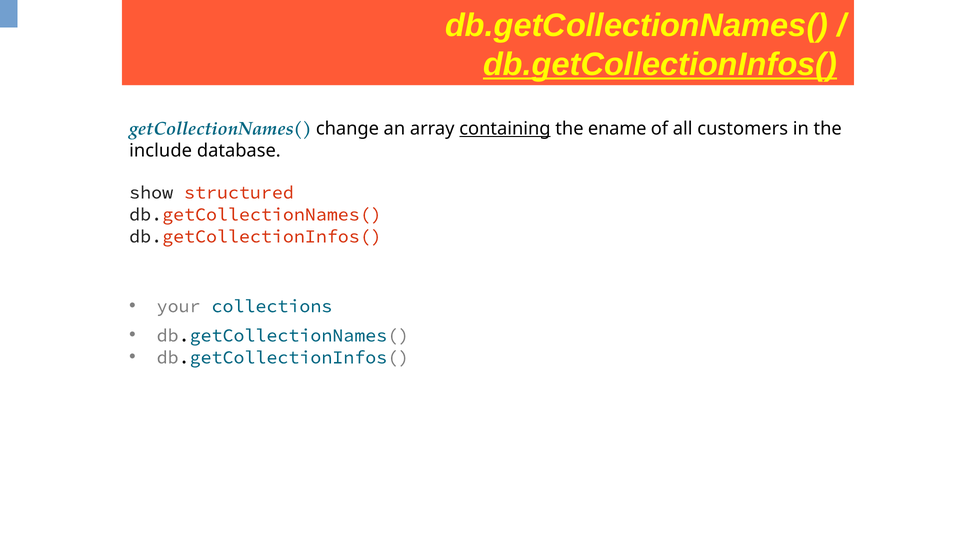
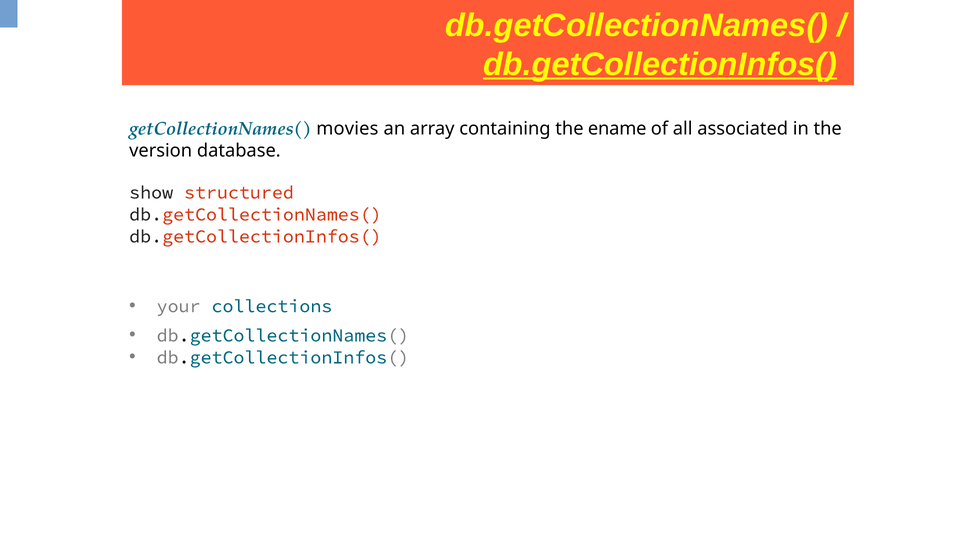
change: change -> movies (347, 129)
containing underline: present -> none (505, 129)
customers: customers -> associated (743, 129)
include: include -> version (161, 151)
